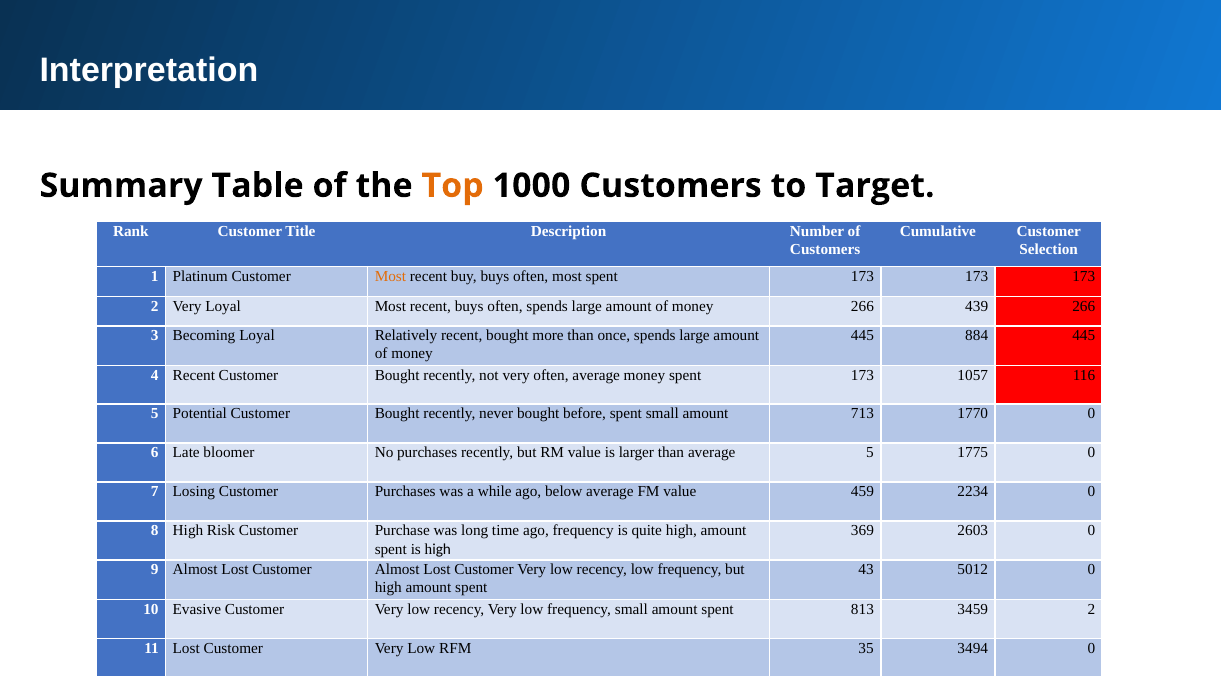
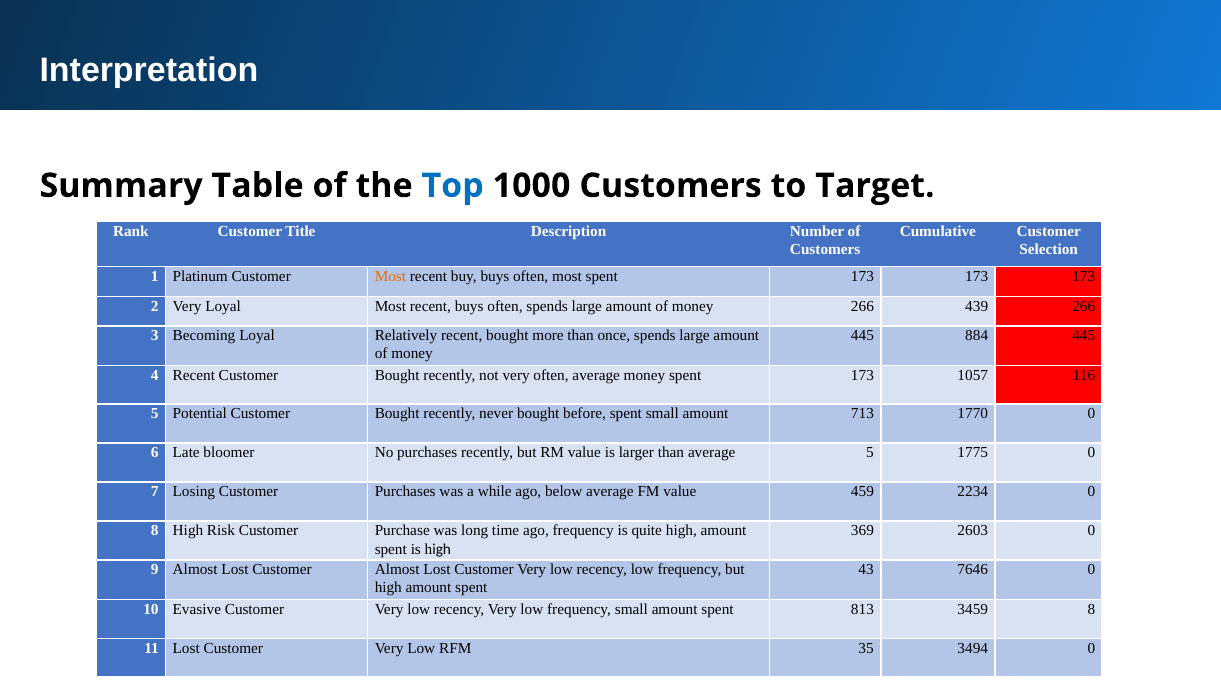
Top colour: orange -> blue (453, 186)
5012: 5012 -> 7646 (973, 570)
3459 2: 2 -> 8 (1091, 609)
